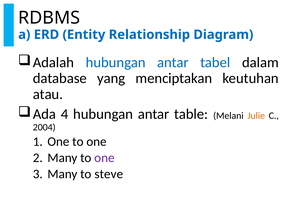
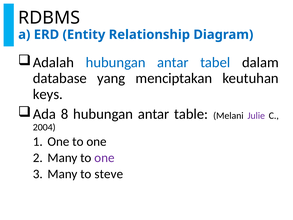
atau: atau -> keys (48, 94)
4: 4 -> 8 (65, 114)
Julie colour: orange -> purple (256, 116)
